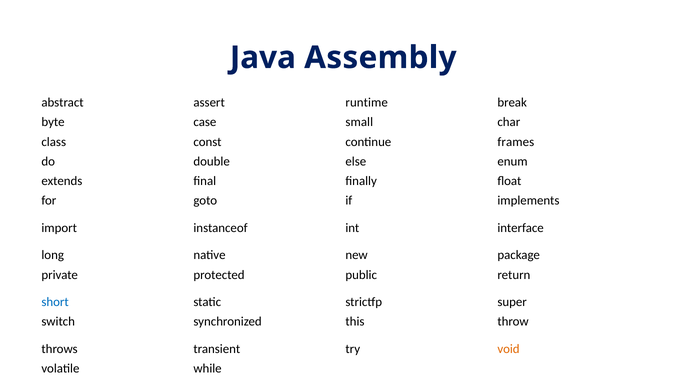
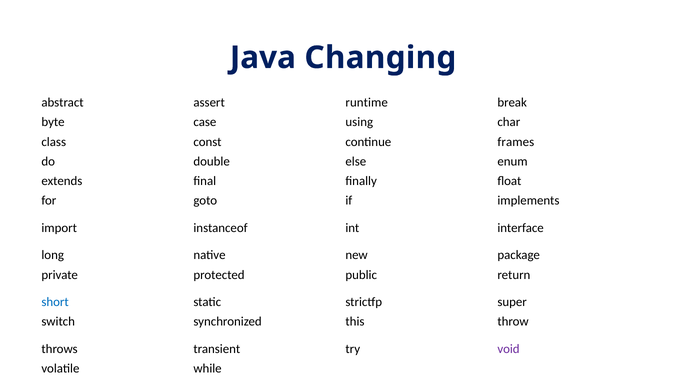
Assembly: Assembly -> Changing (380, 58)
small: small -> using (359, 122)
void colour: orange -> purple (509, 349)
